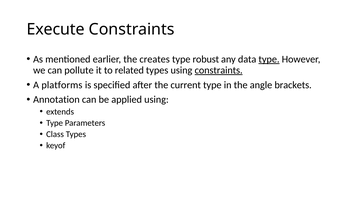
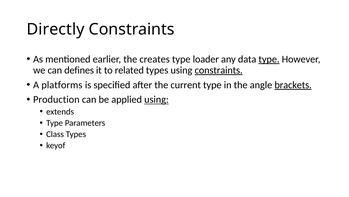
Execute: Execute -> Directly (56, 29)
robust: robust -> loader (206, 59)
pollute: pollute -> defines (79, 70)
brackets underline: none -> present (293, 85)
Annotation: Annotation -> Production (56, 99)
using underline: none -> present (156, 99)
